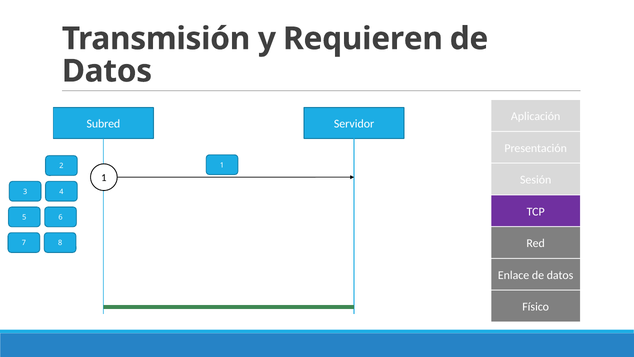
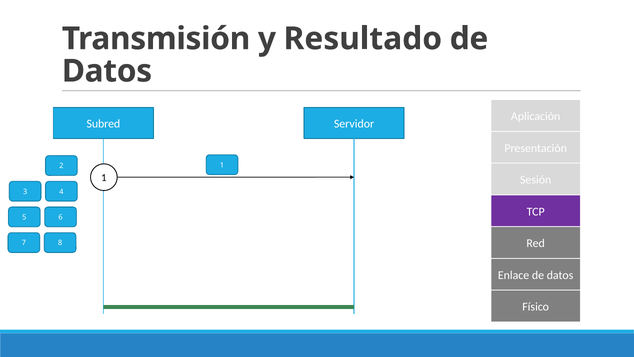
Requieren: Requieren -> Resultado (363, 39)
